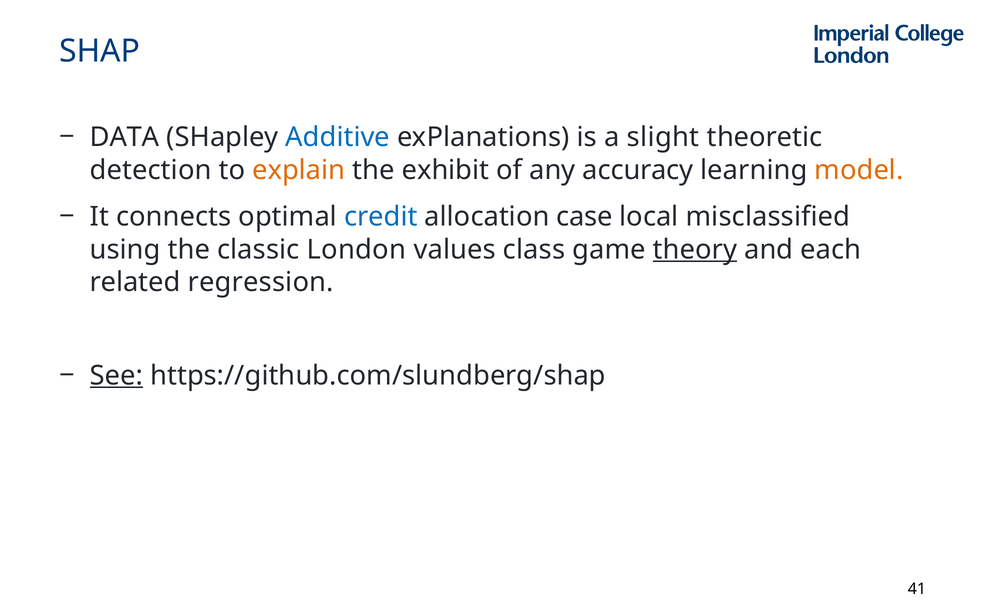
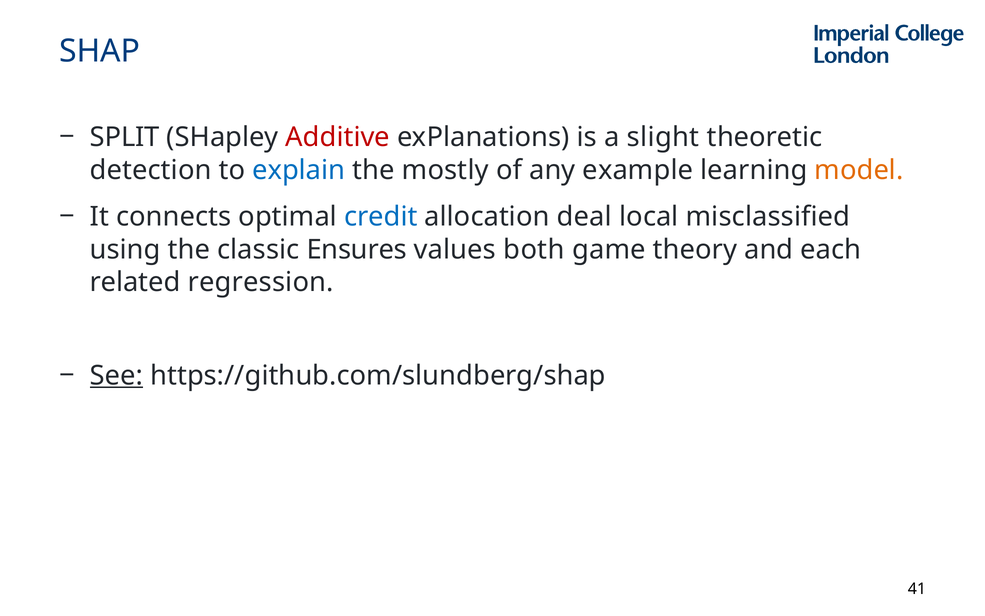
DATA: DATA -> SPLIT (125, 137)
Additive colour: blue -> red (338, 137)
explain colour: orange -> blue (299, 170)
exhibit: exhibit -> mostly (445, 170)
accuracy: accuracy -> example (638, 170)
case: case -> deal (584, 217)
London: London -> Ensures (357, 249)
class: class -> both (534, 249)
theory underline: present -> none (695, 249)
